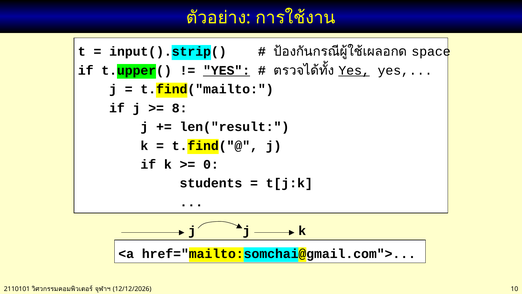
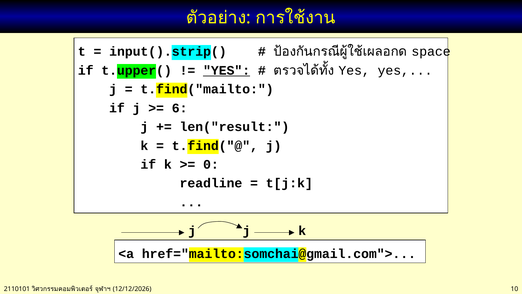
Yes underline: present -> none (354, 70)
8: 8 -> 6 (180, 108)
students: students -> readline (211, 183)
